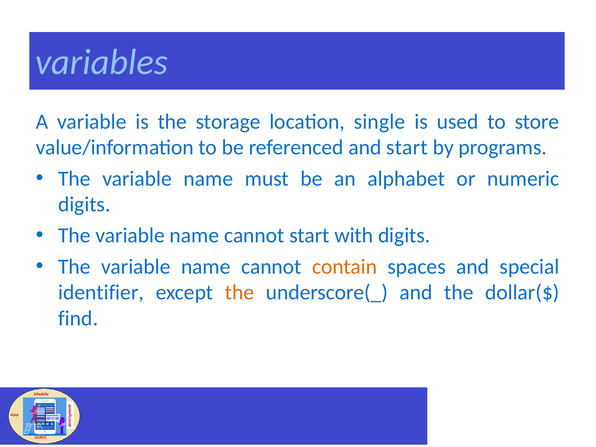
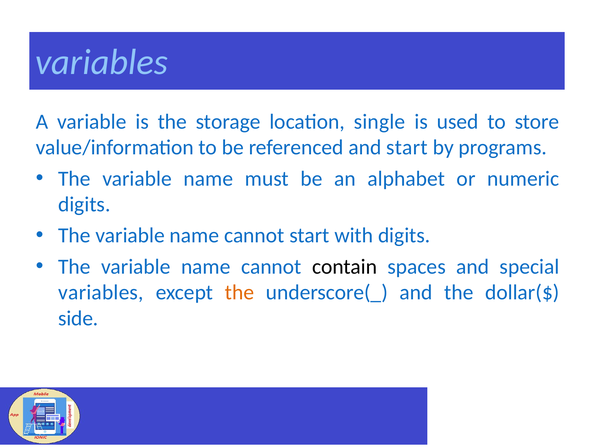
contain colour: orange -> black (345, 267)
identifier: identifier -> variables (101, 292)
find: find -> side (78, 318)
